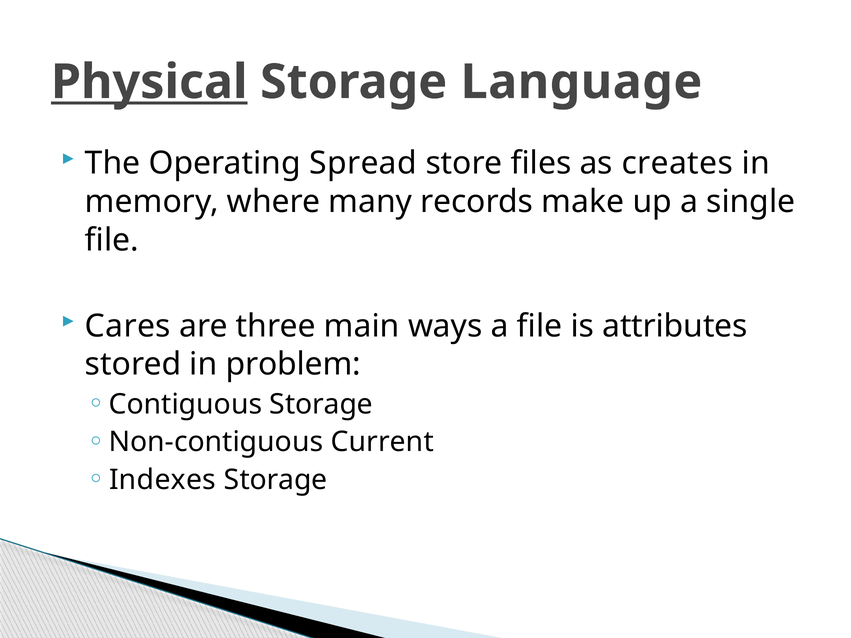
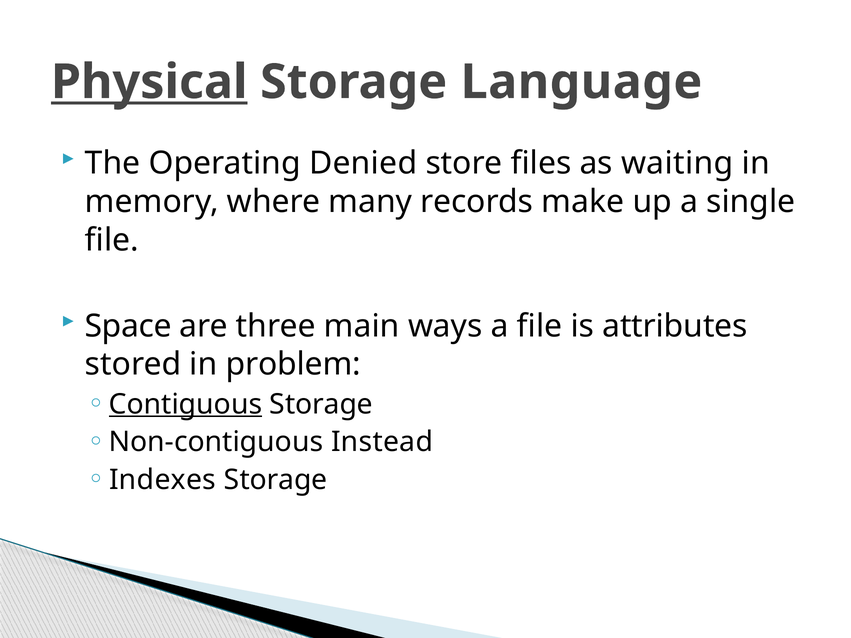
Spread: Spread -> Denied (363, 163)
creates: creates -> waiting (677, 163)
Cares: Cares -> Space (128, 326)
Contiguous underline: none -> present (185, 404)
Current: Current -> Instead (382, 442)
